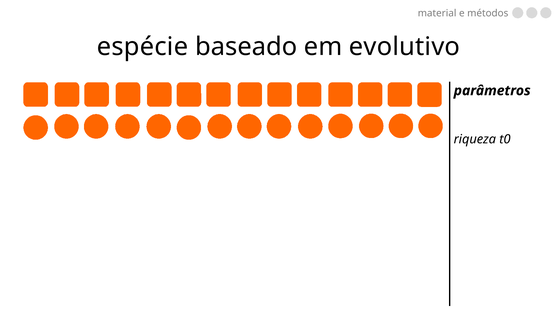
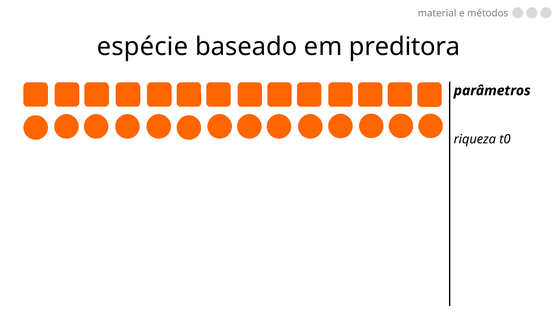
evolutivo: evolutivo -> preditora (405, 47)
